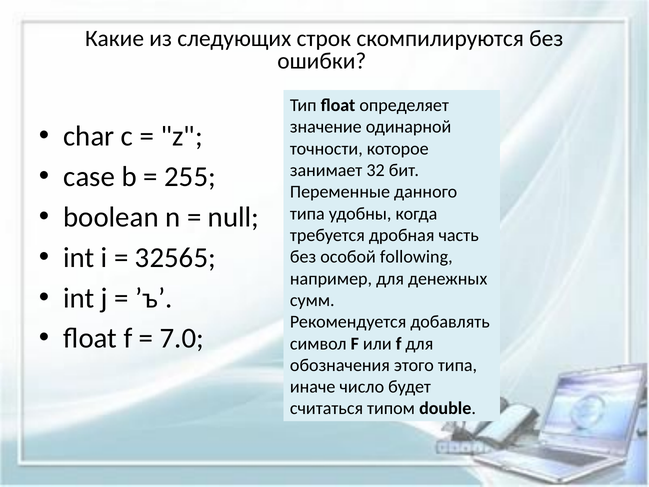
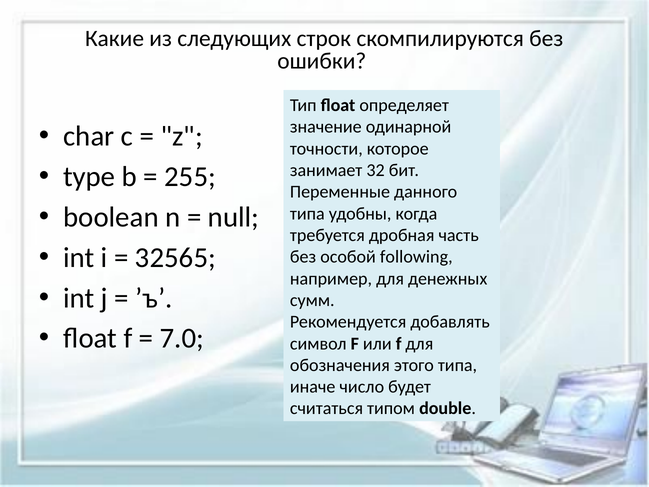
case: case -> type (89, 177)
